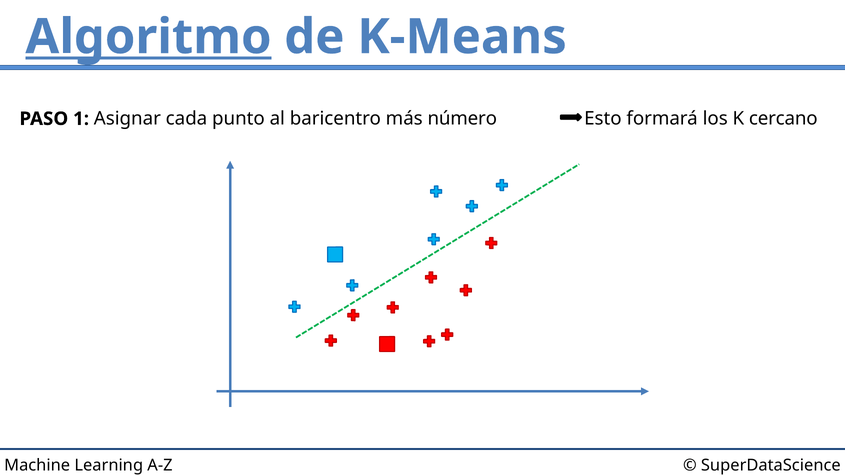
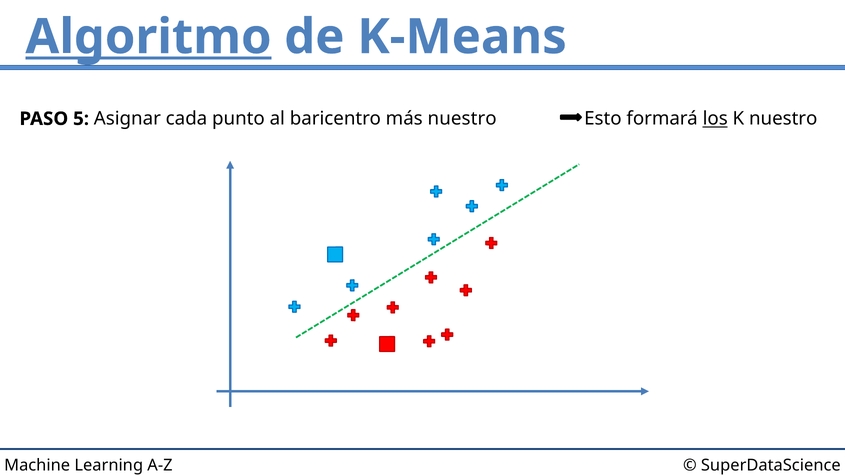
1: 1 -> 5 (81, 119)
más número: número -> nuestro (462, 119)
los underline: none -> present (715, 119)
K cercano: cercano -> nuestro (783, 119)
